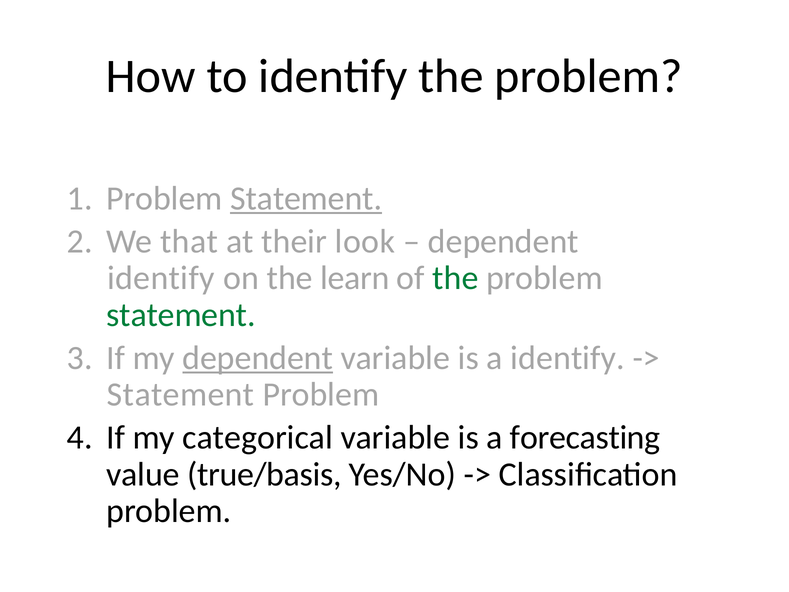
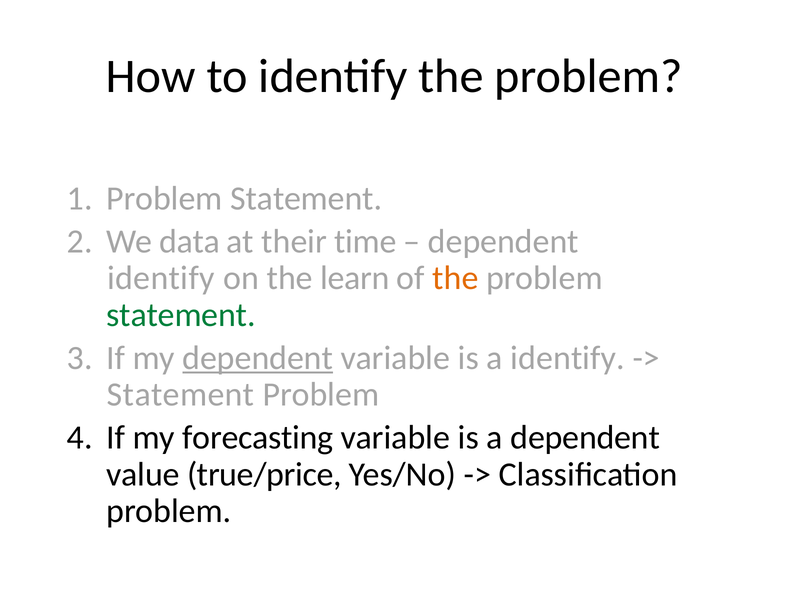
Statement underline: present -> none (306, 198)
that: that -> data (189, 241)
look: look -> time (365, 241)
the colour: green -> orange (455, 278)
categorical: categorical -> forecasting (258, 438)
a forecasting: forecasting -> dependent (585, 438)
true/basis: true/basis -> true/price (264, 474)
